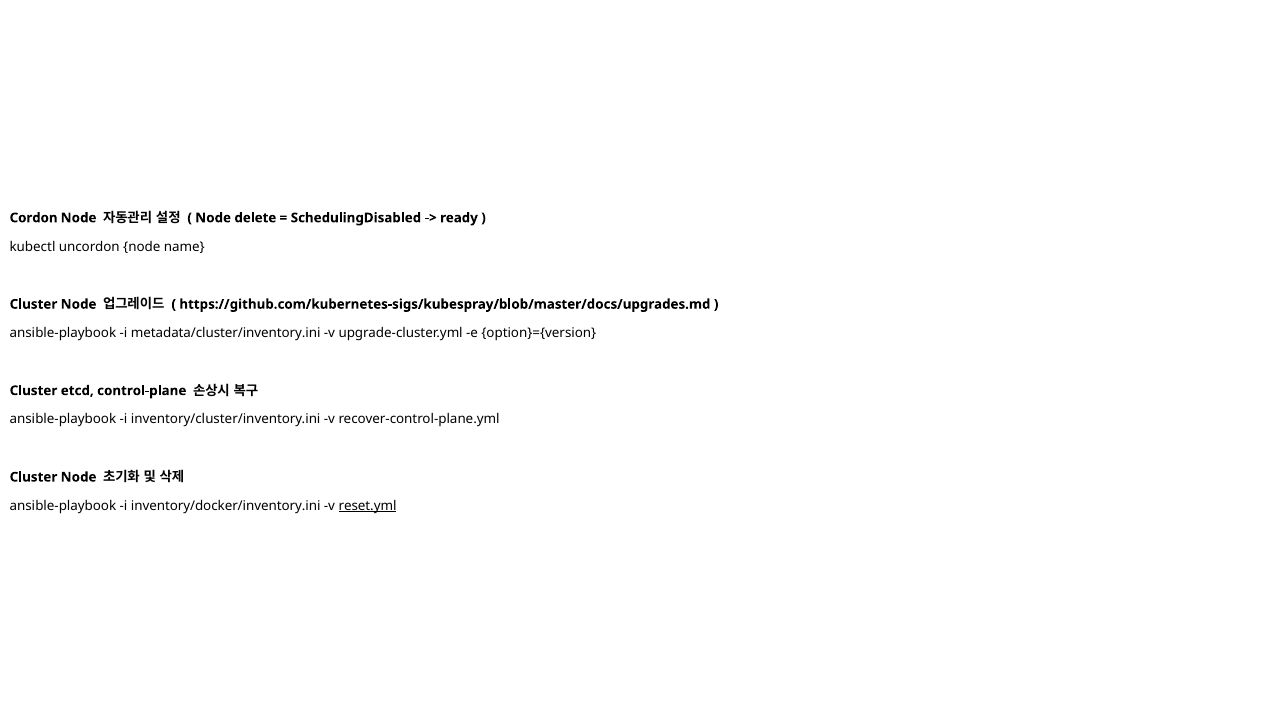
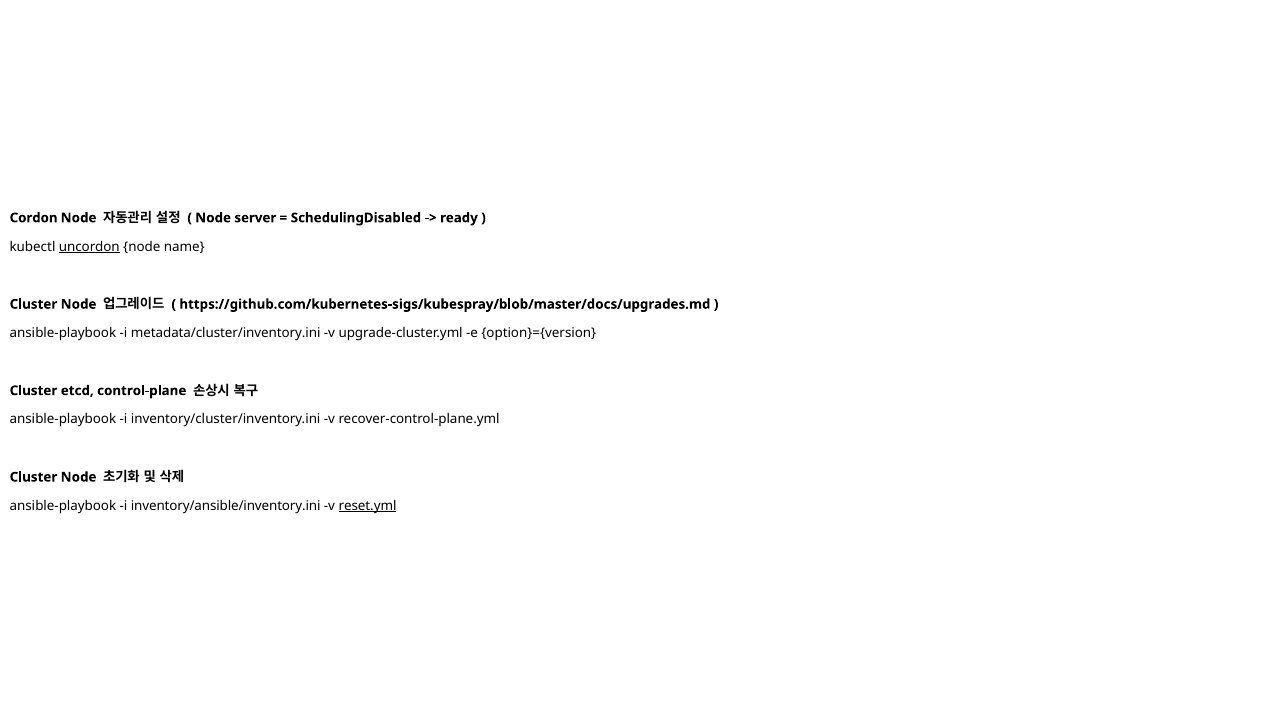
delete: delete -> server (255, 218)
uncordon underline: none -> present (89, 247)
inventory/docker/inventory.ini: inventory/docker/inventory.ini -> inventory/ansible/inventory.ini (226, 506)
